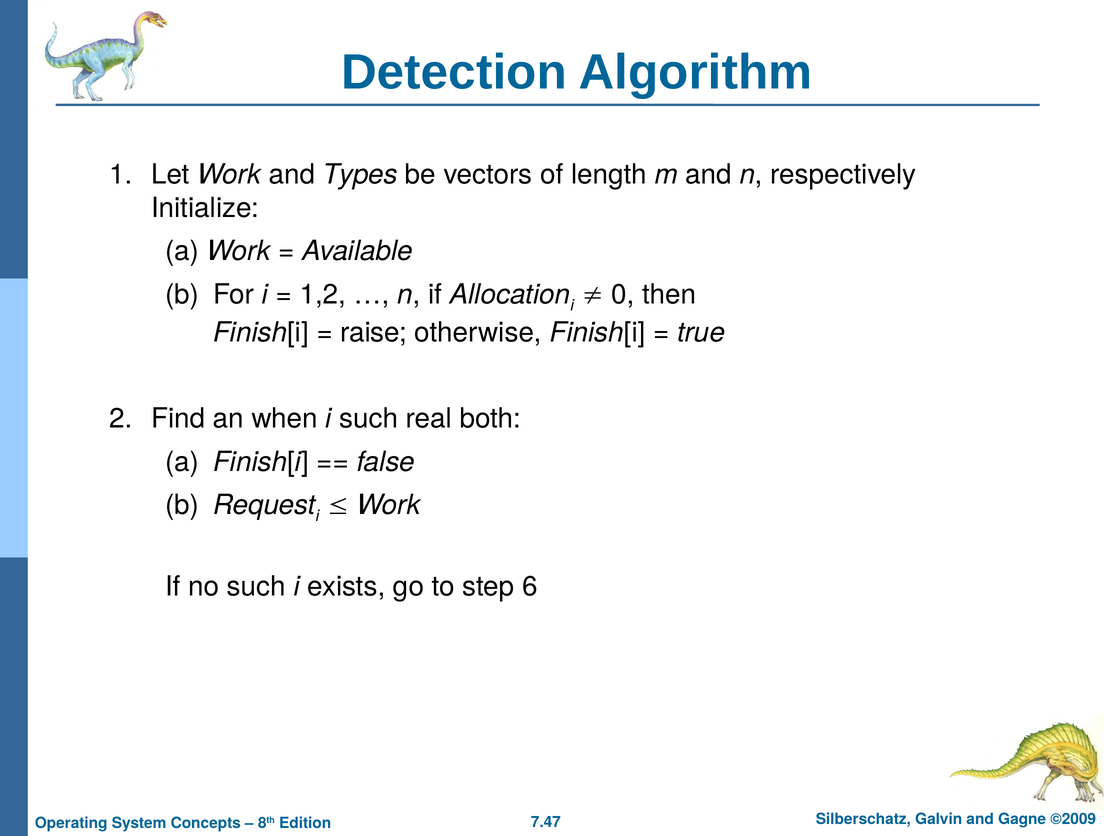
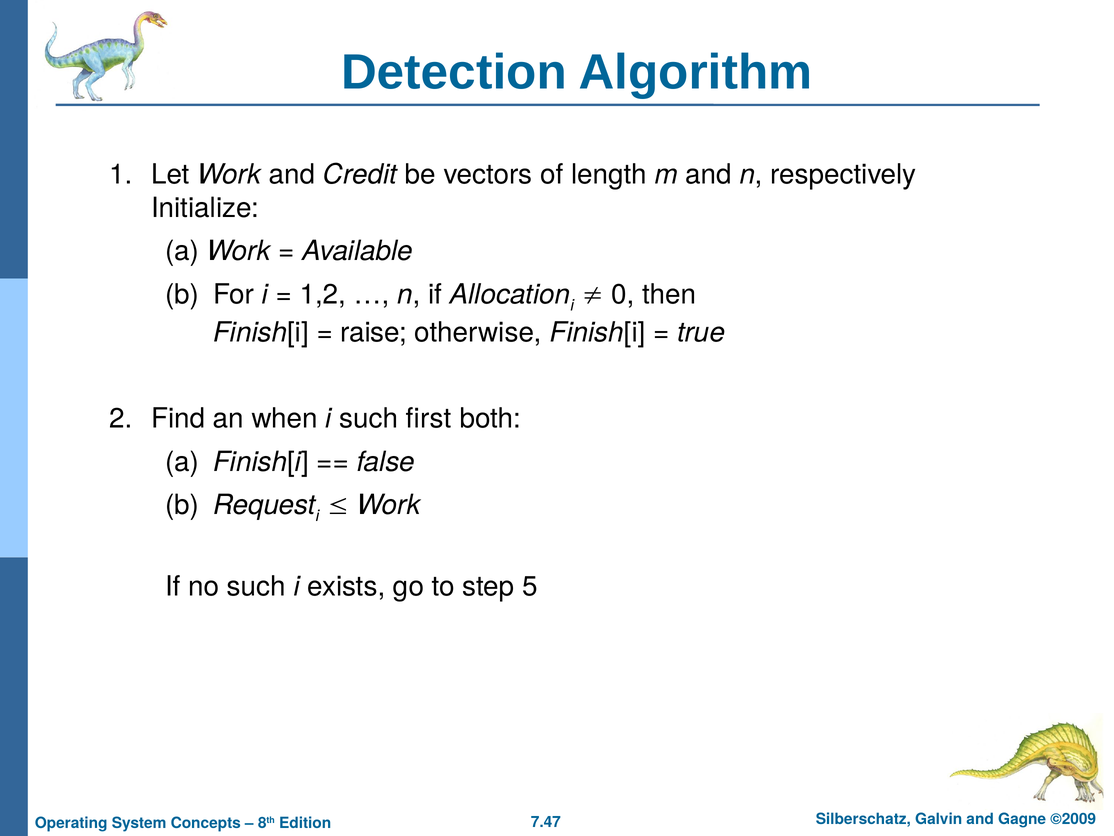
Types: Types -> Credit (360, 174)
real: real -> first (429, 419)
6: 6 -> 5 (530, 586)
